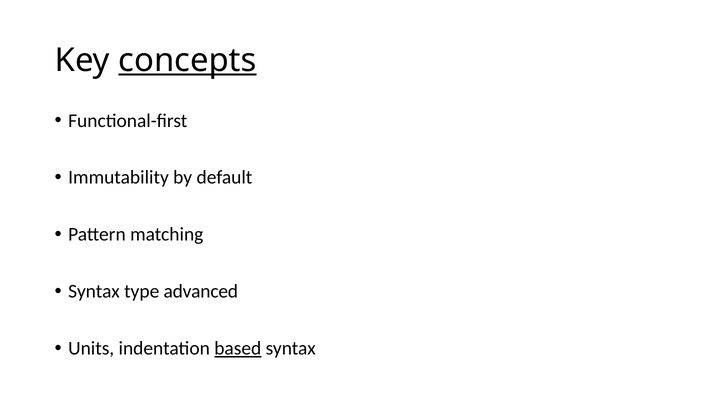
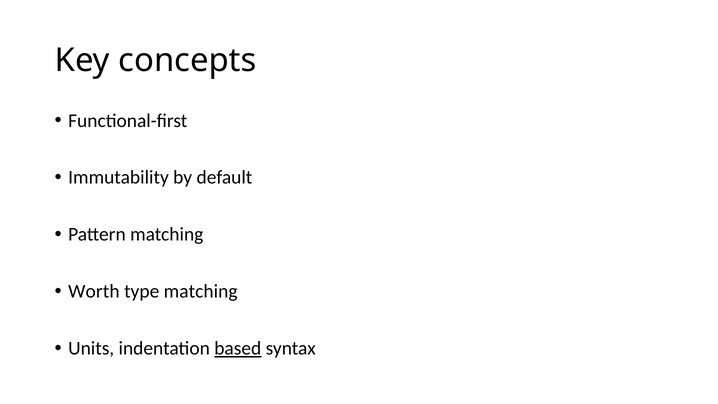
concepts underline: present -> none (187, 60)
Syntax: Syntax -> Worth (94, 291)
type advanced: advanced -> matching (201, 291)
